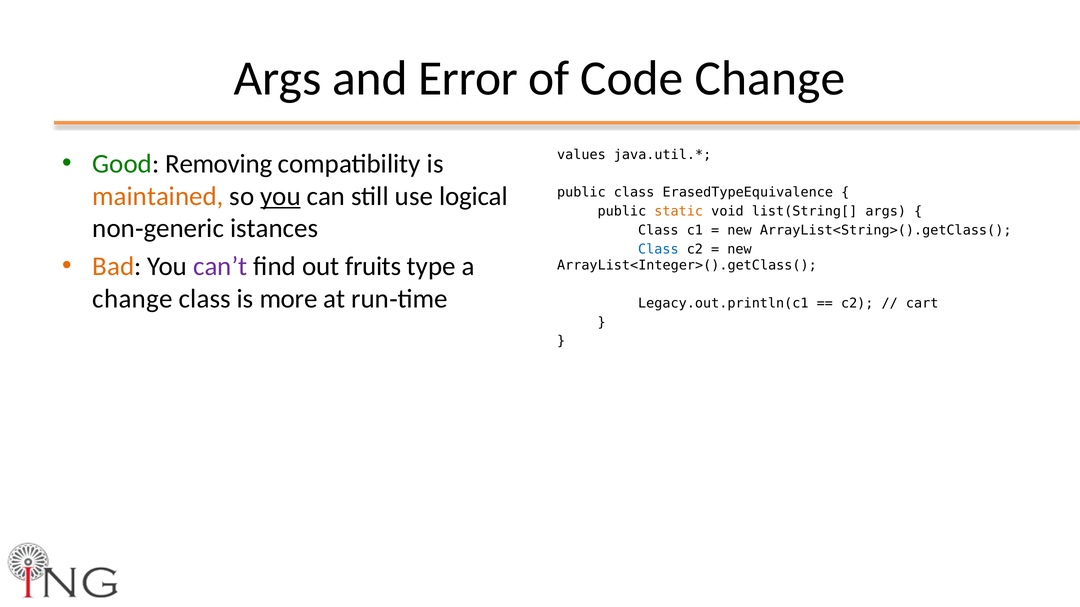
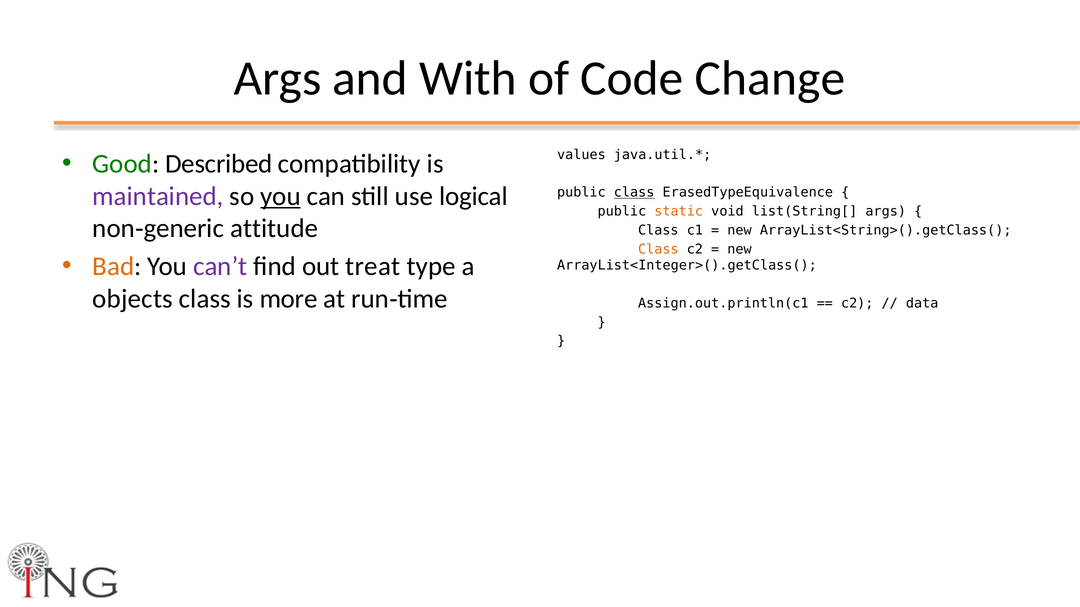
Error: Error -> With (468, 78)
Removing: Removing -> Described (219, 164)
maintained colour: orange -> purple (158, 196)
class underline: none -> present (634, 193)
istances: istances -> attitude (274, 229)
Class colour: blue -> orange (658, 249)
fruits: fruits -> treat (373, 266)
change: change -> objects (133, 299)
Legacy.out.println(c1: Legacy.out.println(c1 -> Assign.out.println(c1 (723, 303)
cart: cart -> data (922, 303)
